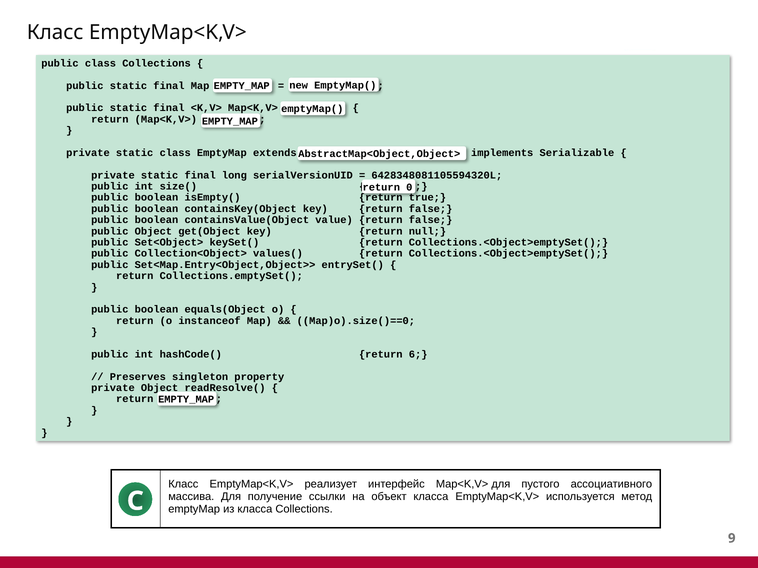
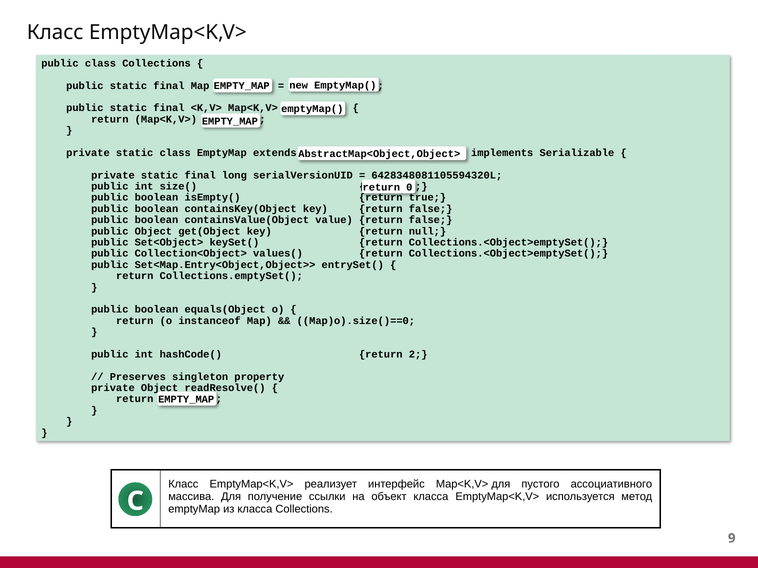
6: 6 -> 2 (418, 355)
